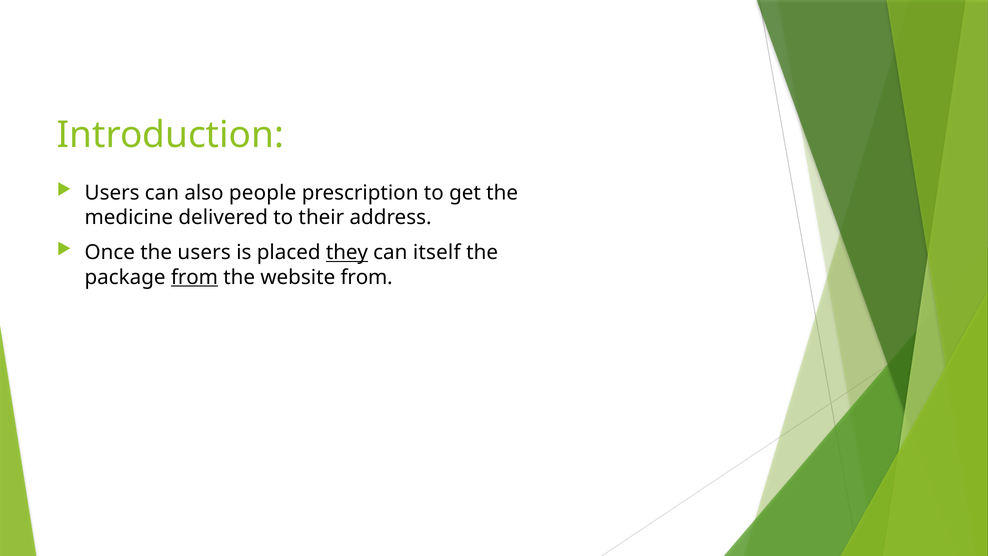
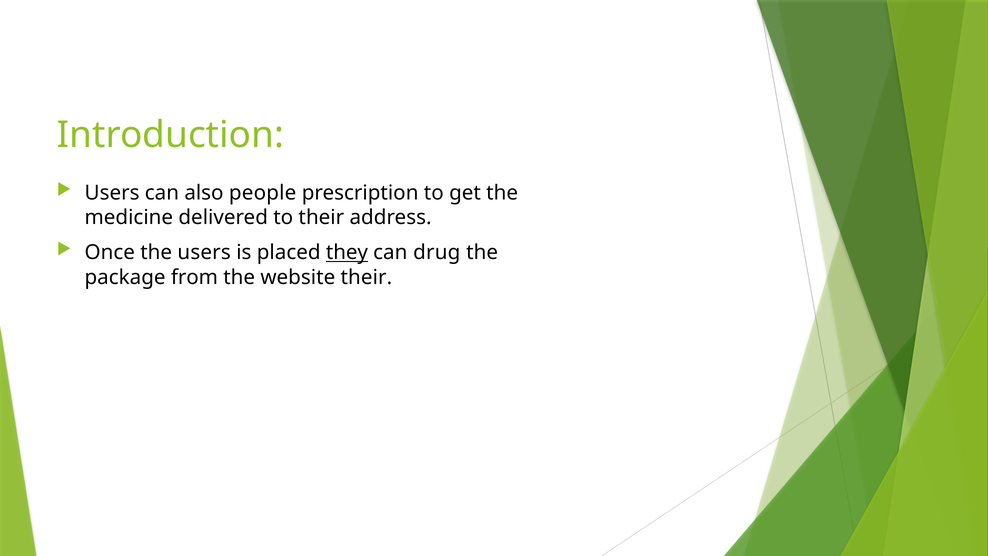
itself: itself -> drug (437, 252)
from underline: present -> none (194, 277)
website from: from -> their (366, 277)
